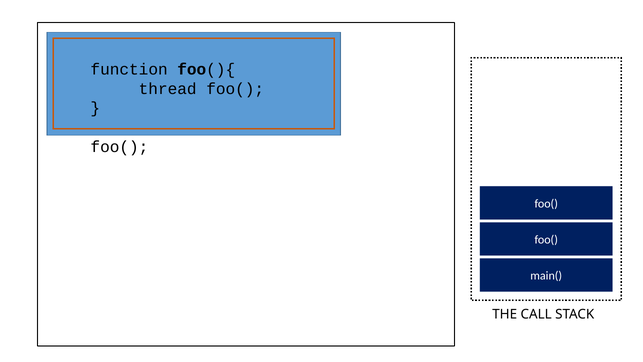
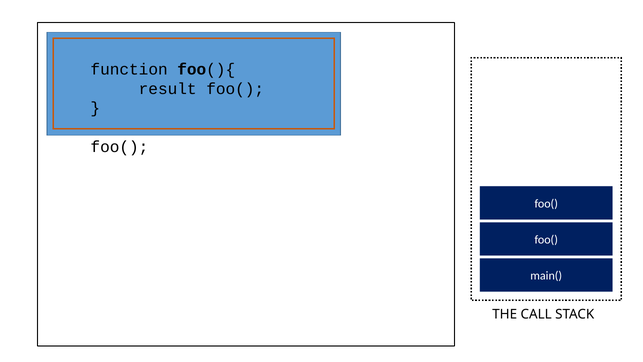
thread: thread -> result (168, 89)
